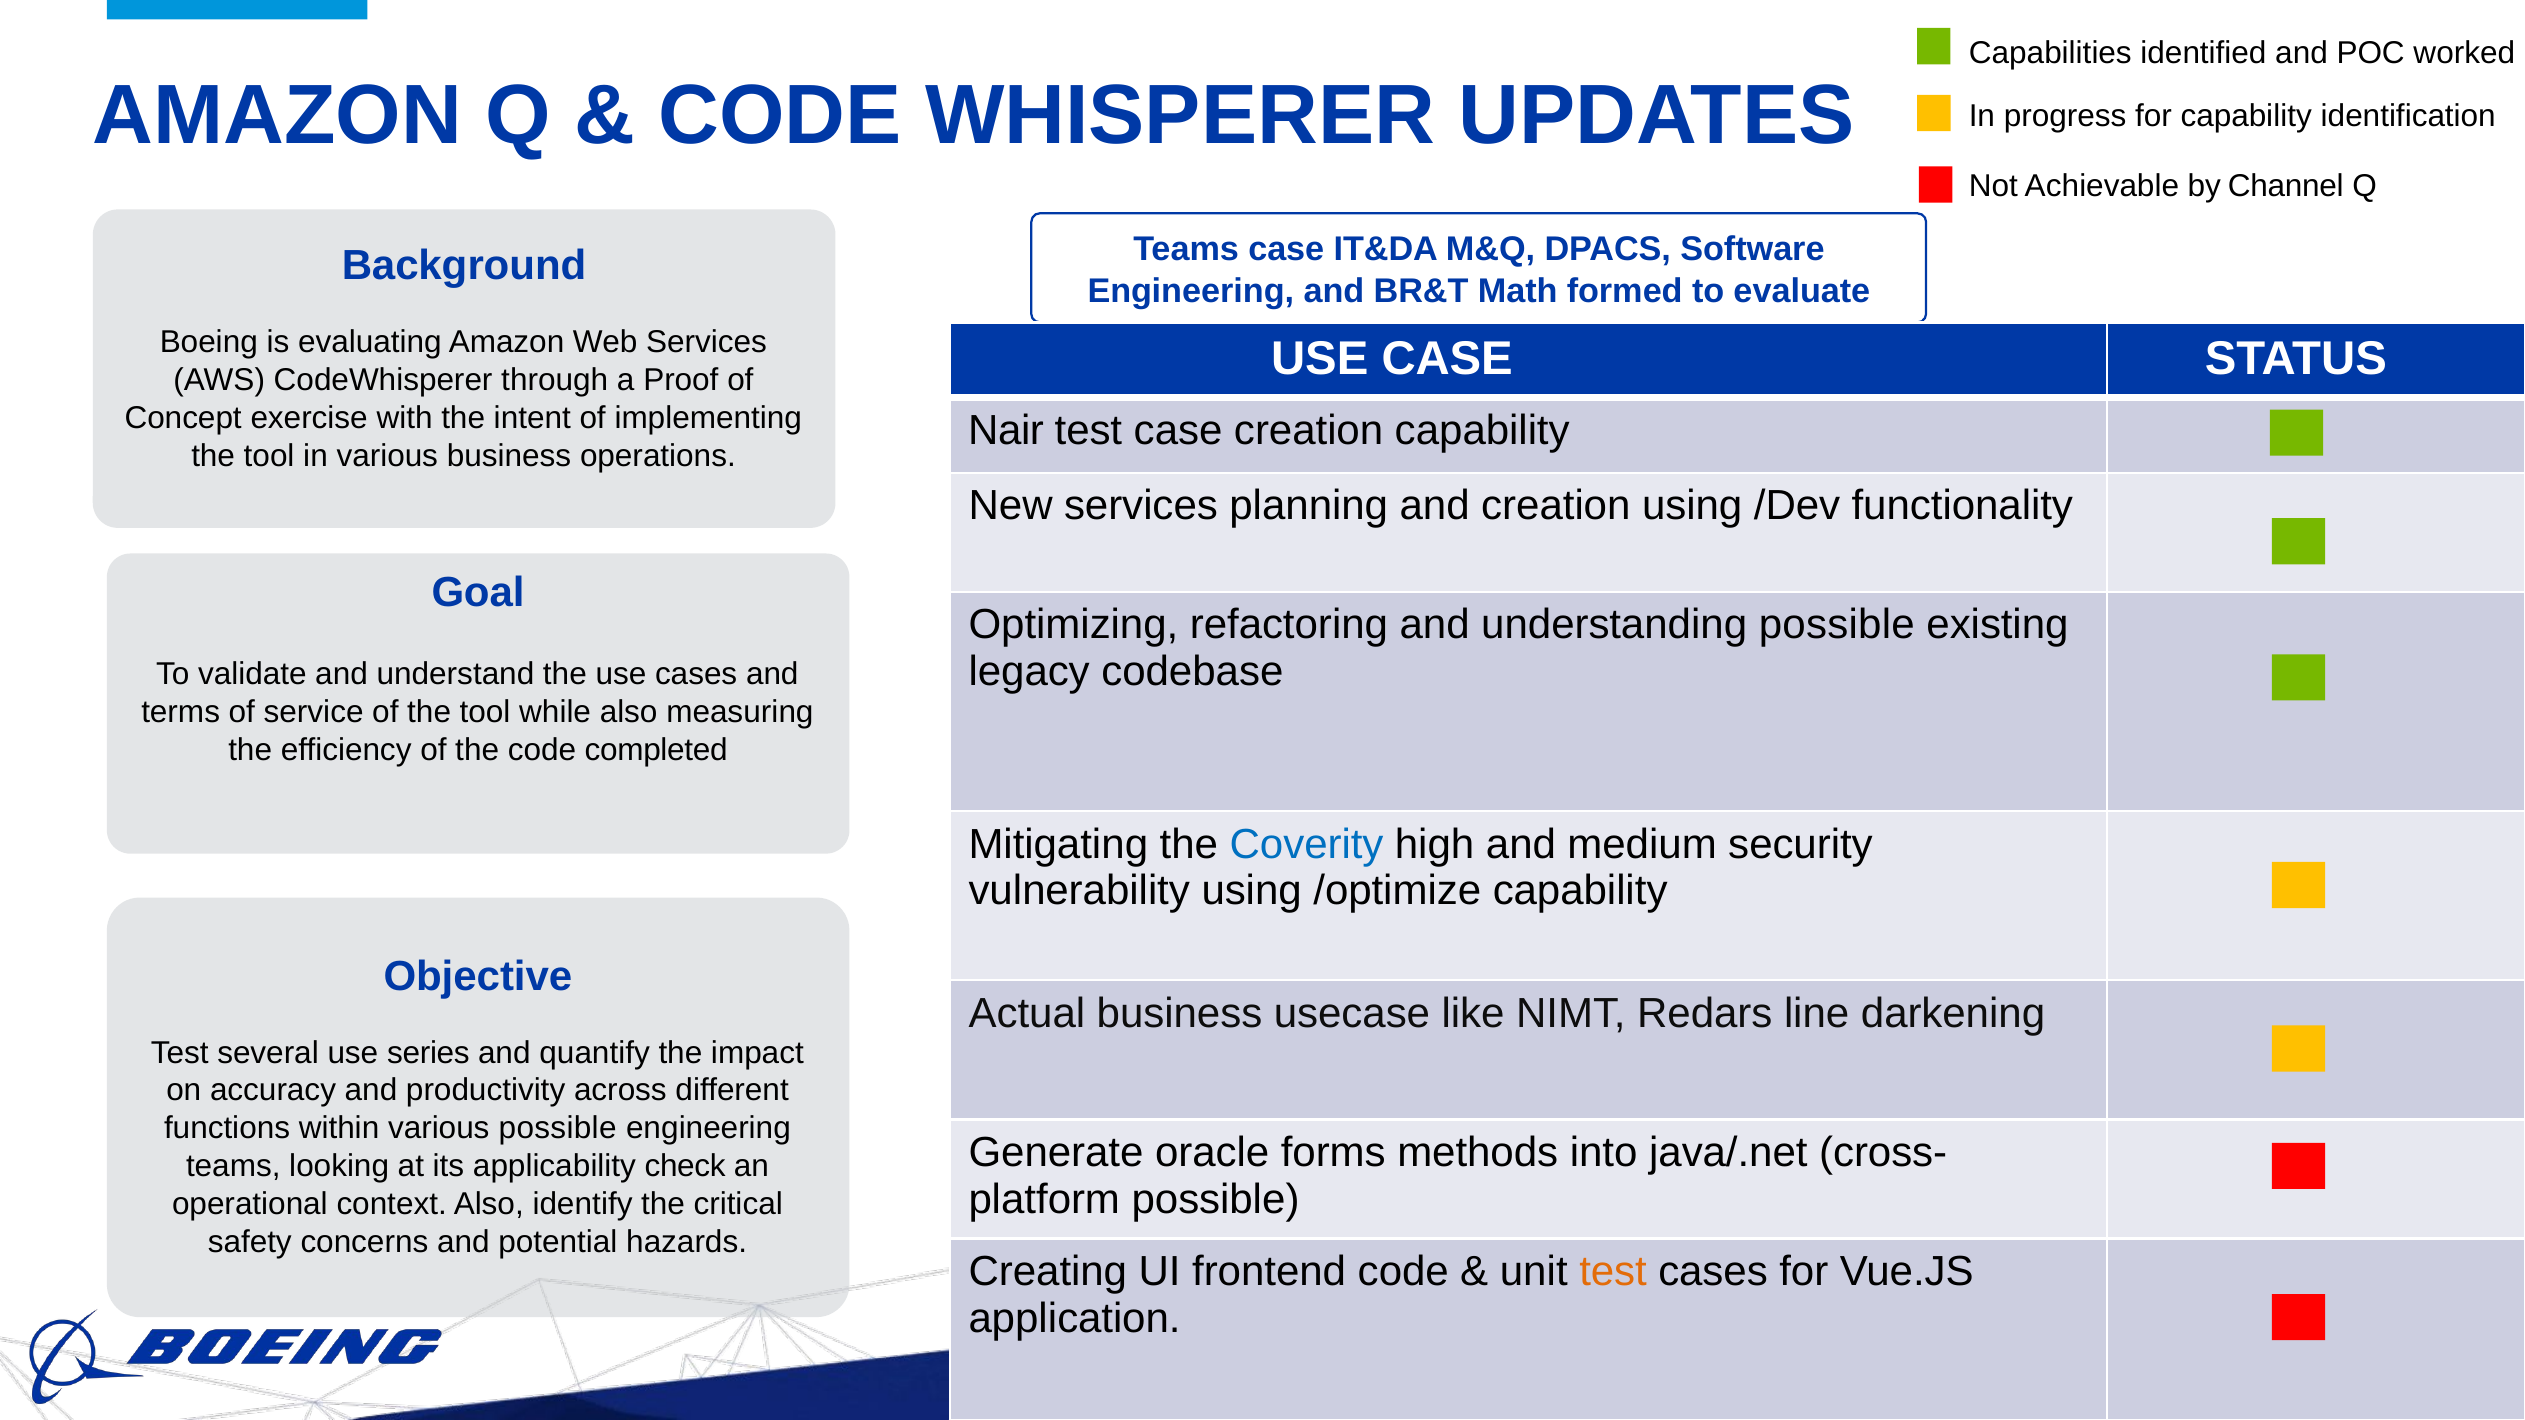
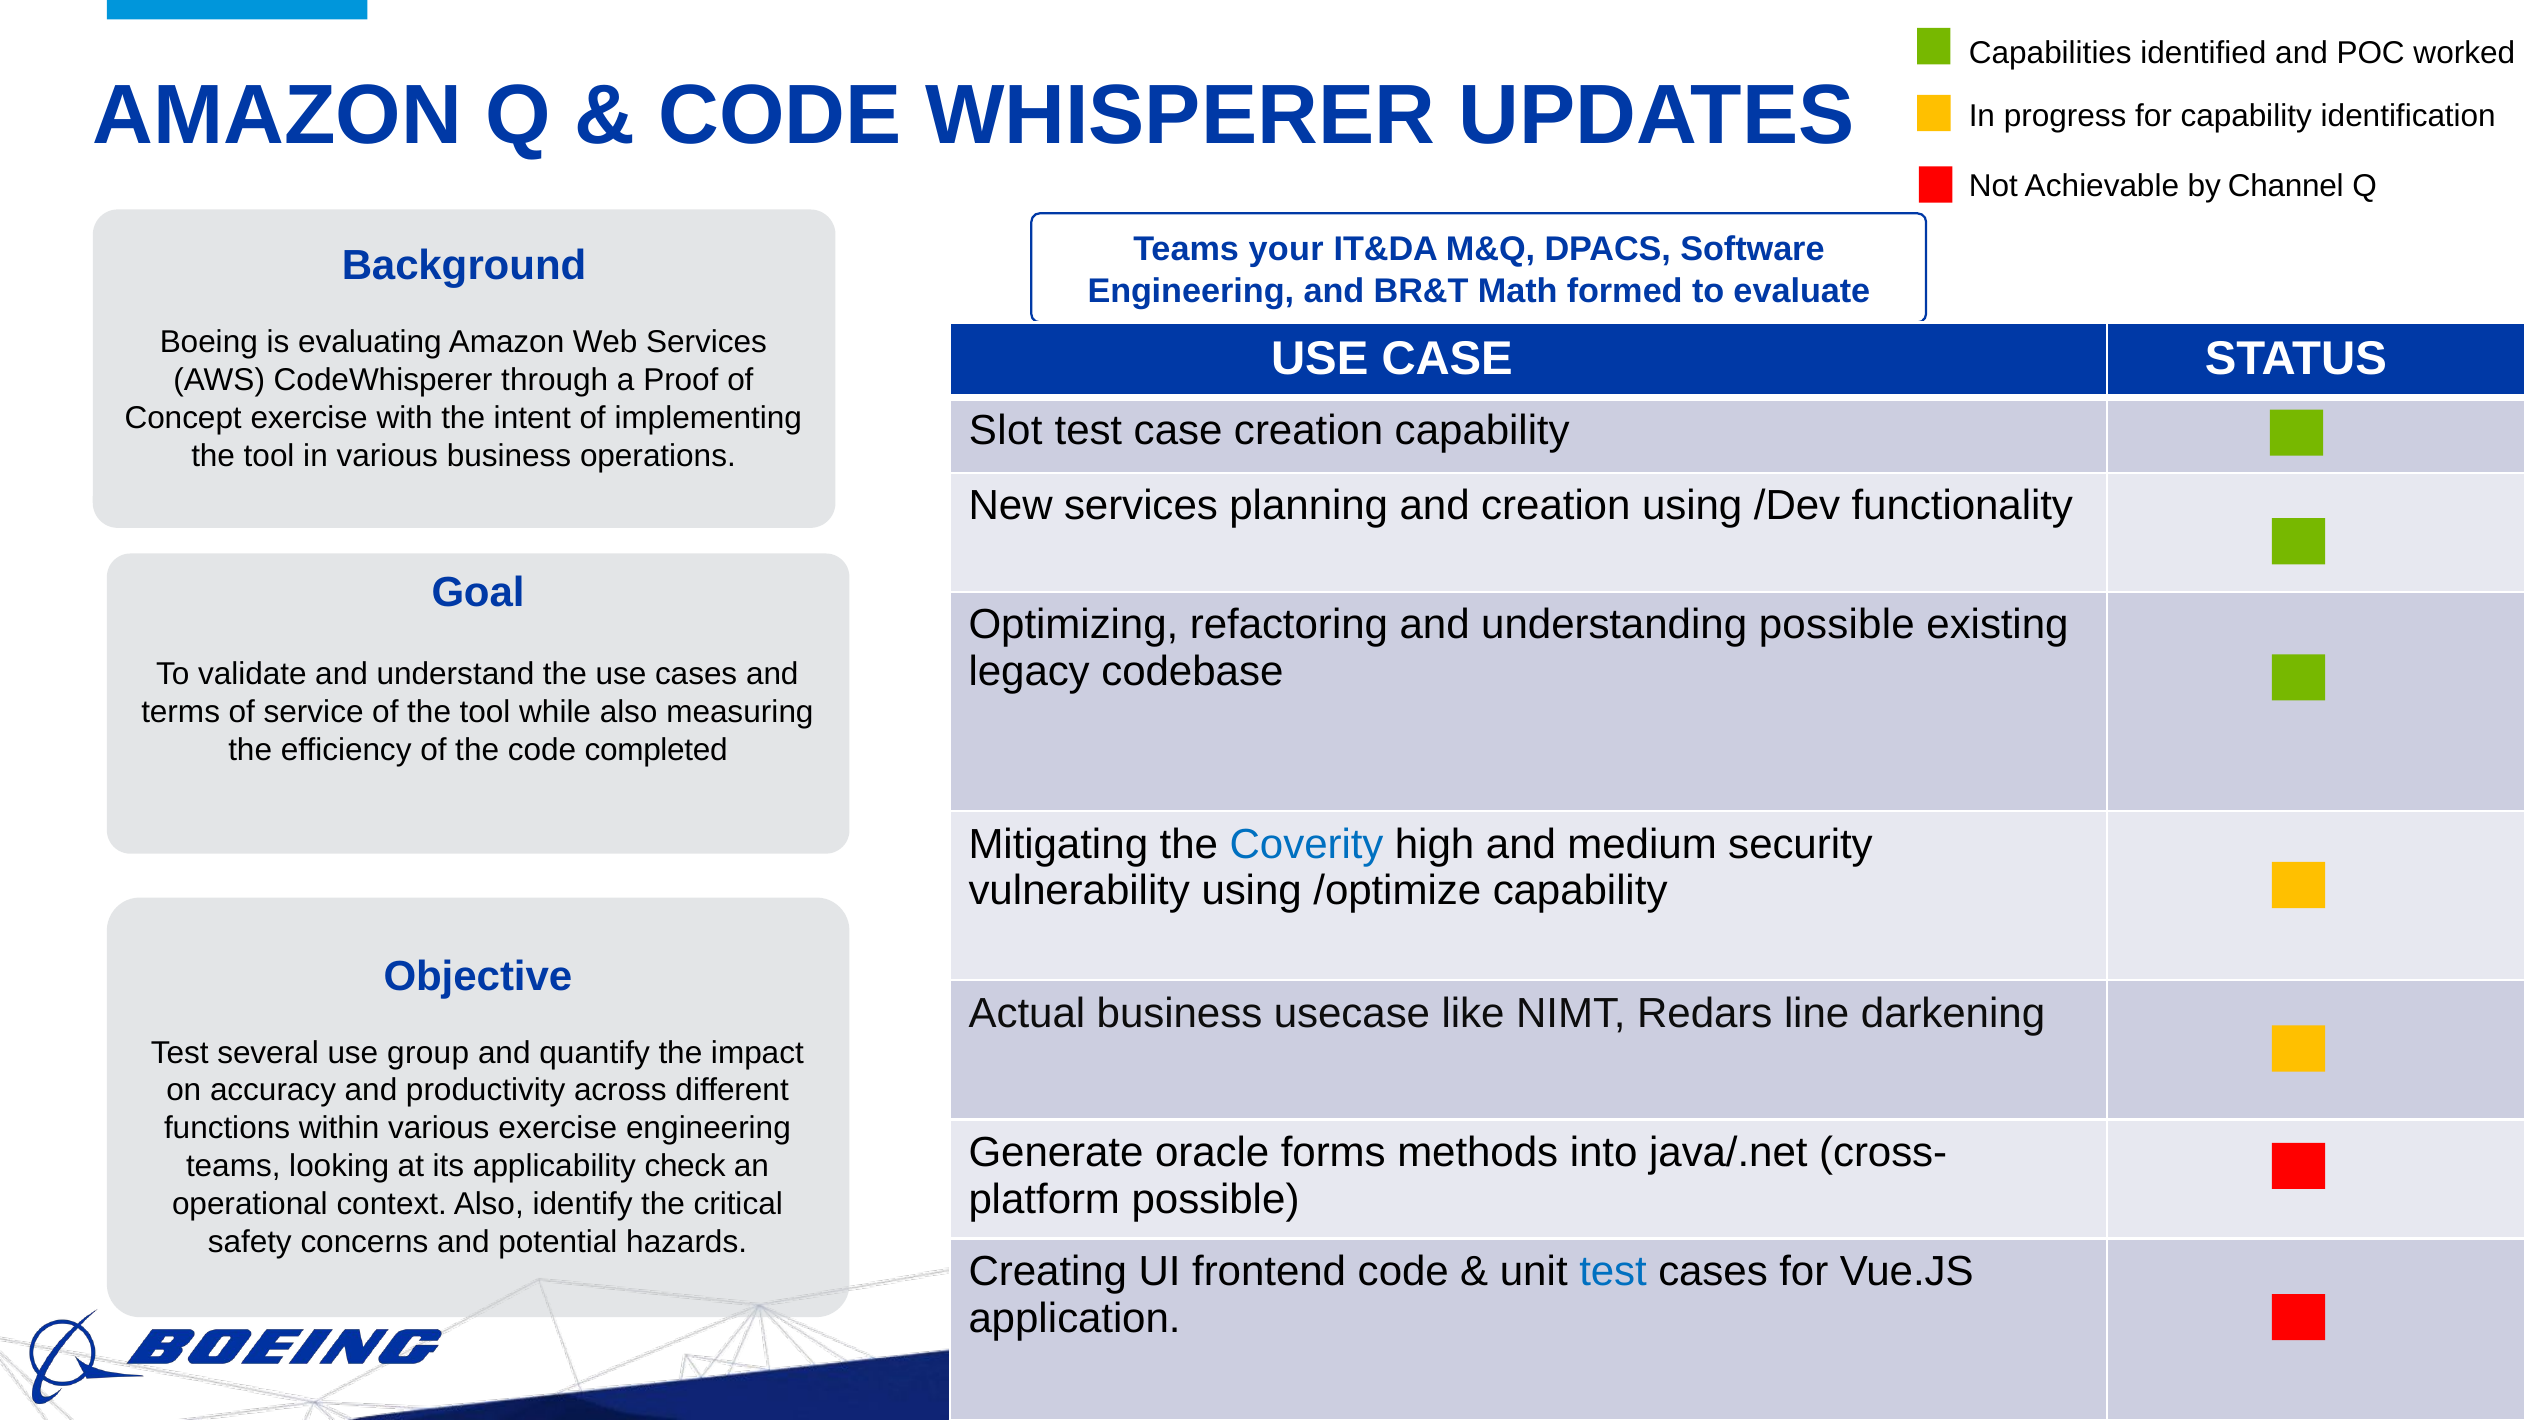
Teams case: case -> your (1286, 250)
Nair: Nair -> Slot (1006, 431)
series: series -> group (428, 1053)
various possible: possible -> exercise (558, 1129)
test colour: orange -> blue (1613, 1272)
